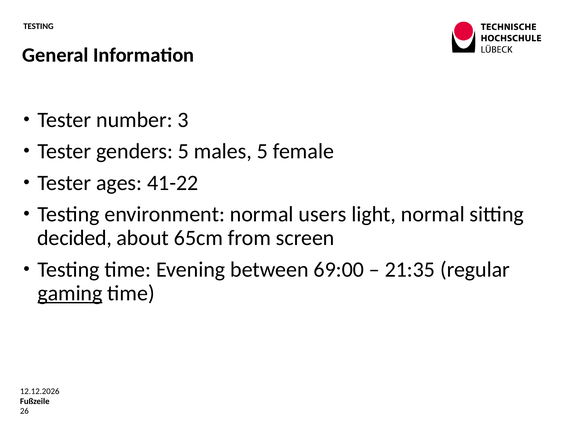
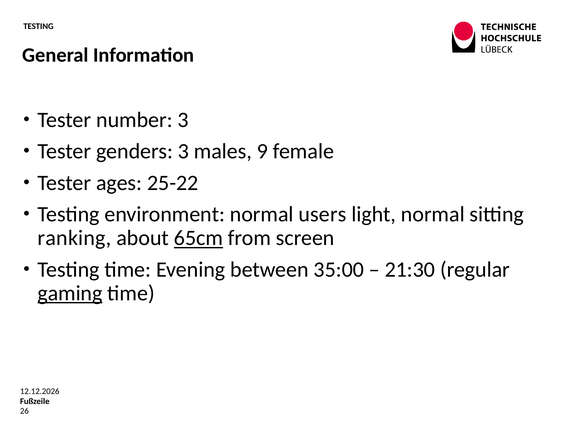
genders 5: 5 -> 3 (183, 152)
males 5: 5 -> 9 (262, 152)
41-22: 41-22 -> 25-22 (173, 183)
decided: decided -> ranking (74, 239)
65cm underline: none -> present (198, 239)
69:00: 69:00 -> 35:00 (339, 270)
21:35: 21:35 -> 21:30 (410, 270)
